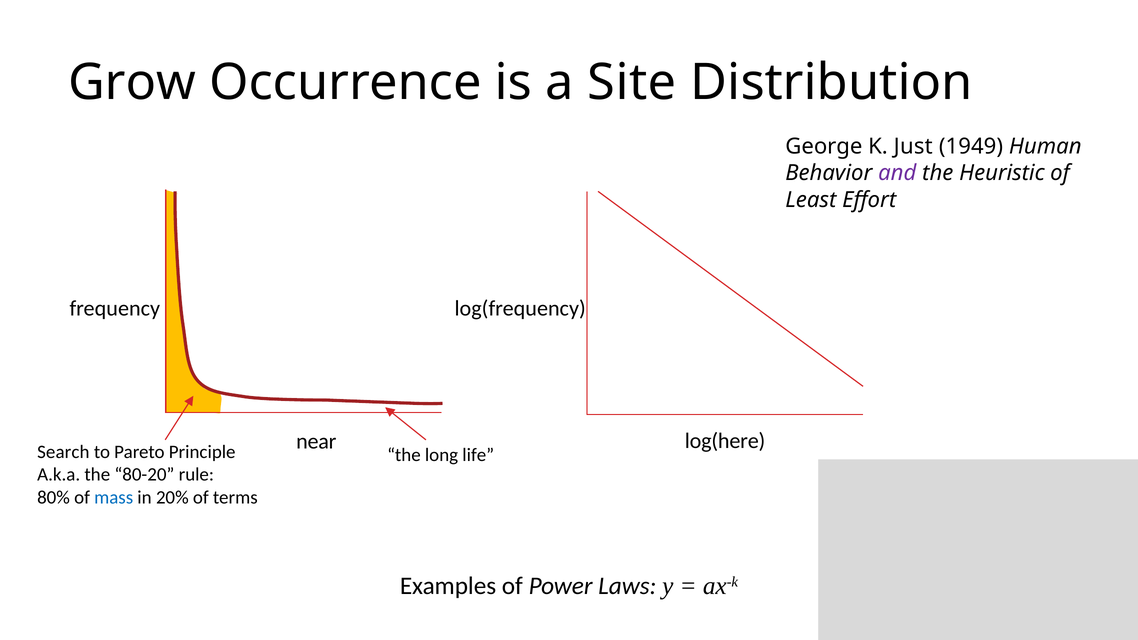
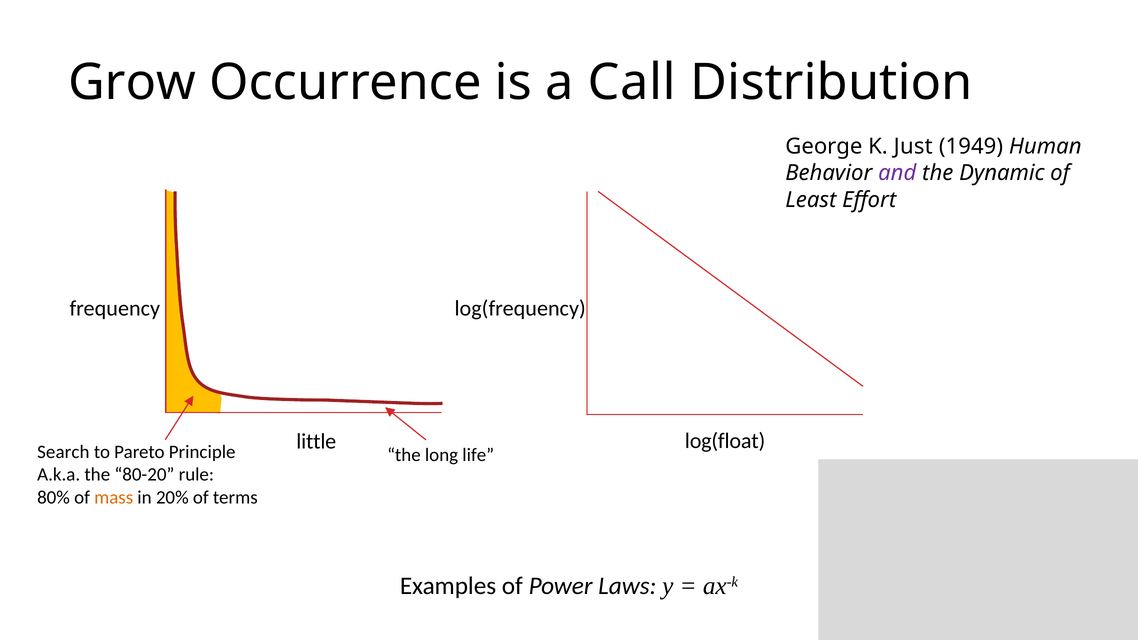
Site: Site -> Call (632, 82)
Heuristic: Heuristic -> Dynamic (1002, 173)
log(here: log(here -> log(float (725, 441)
near: near -> little (316, 442)
mass colour: blue -> orange (114, 498)
